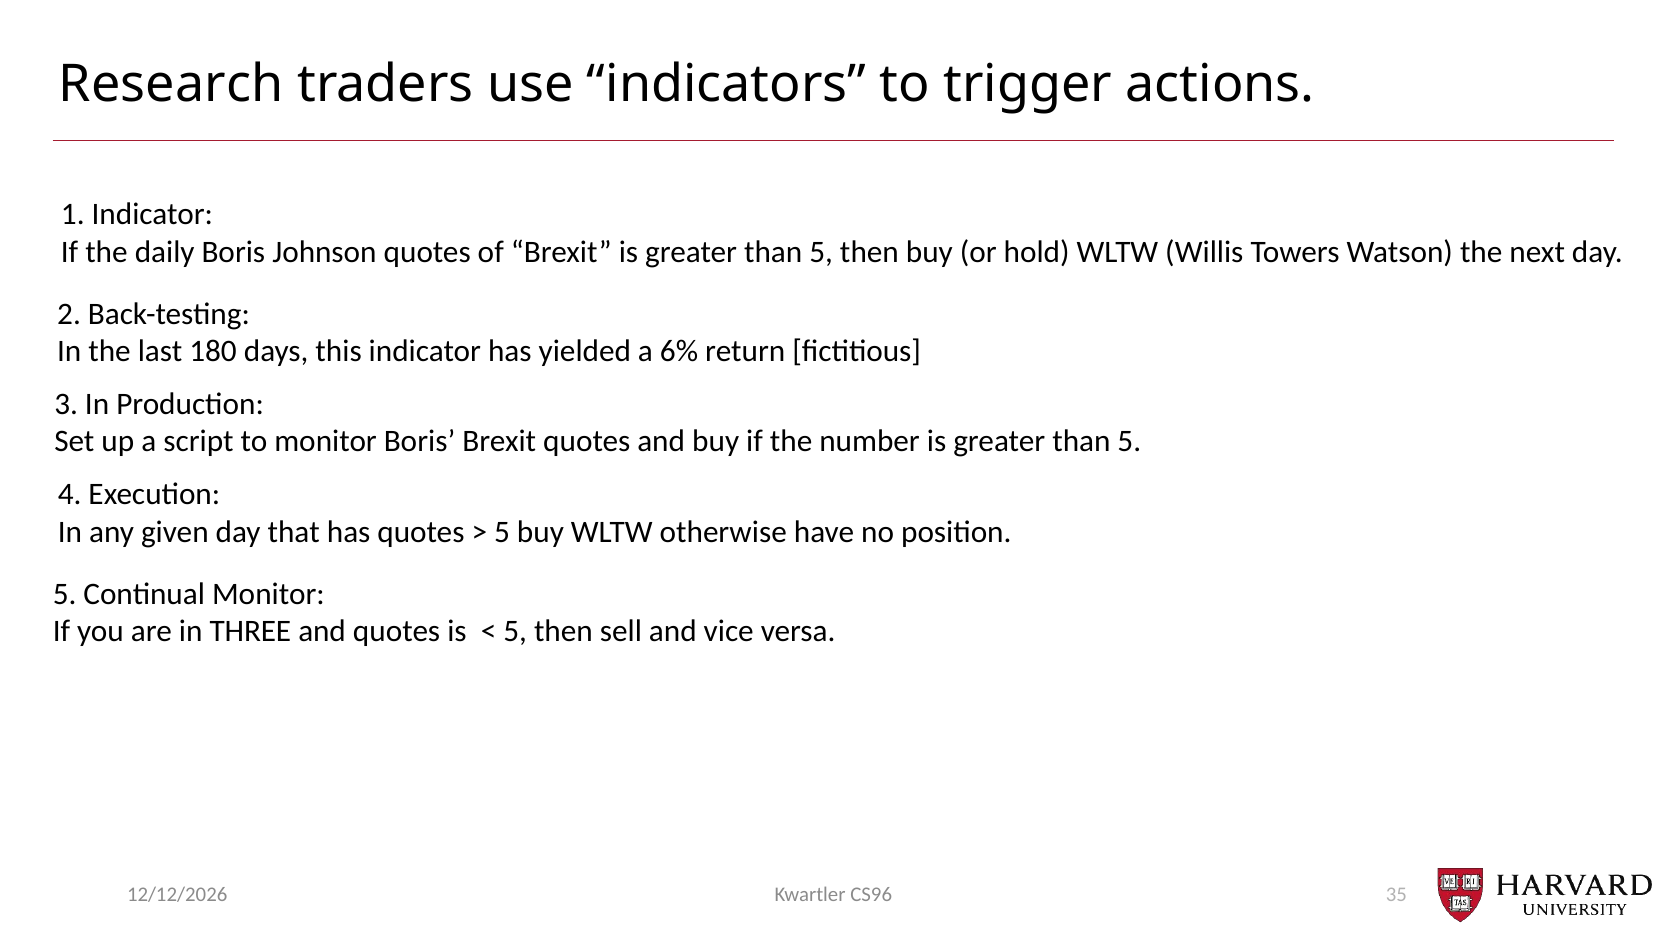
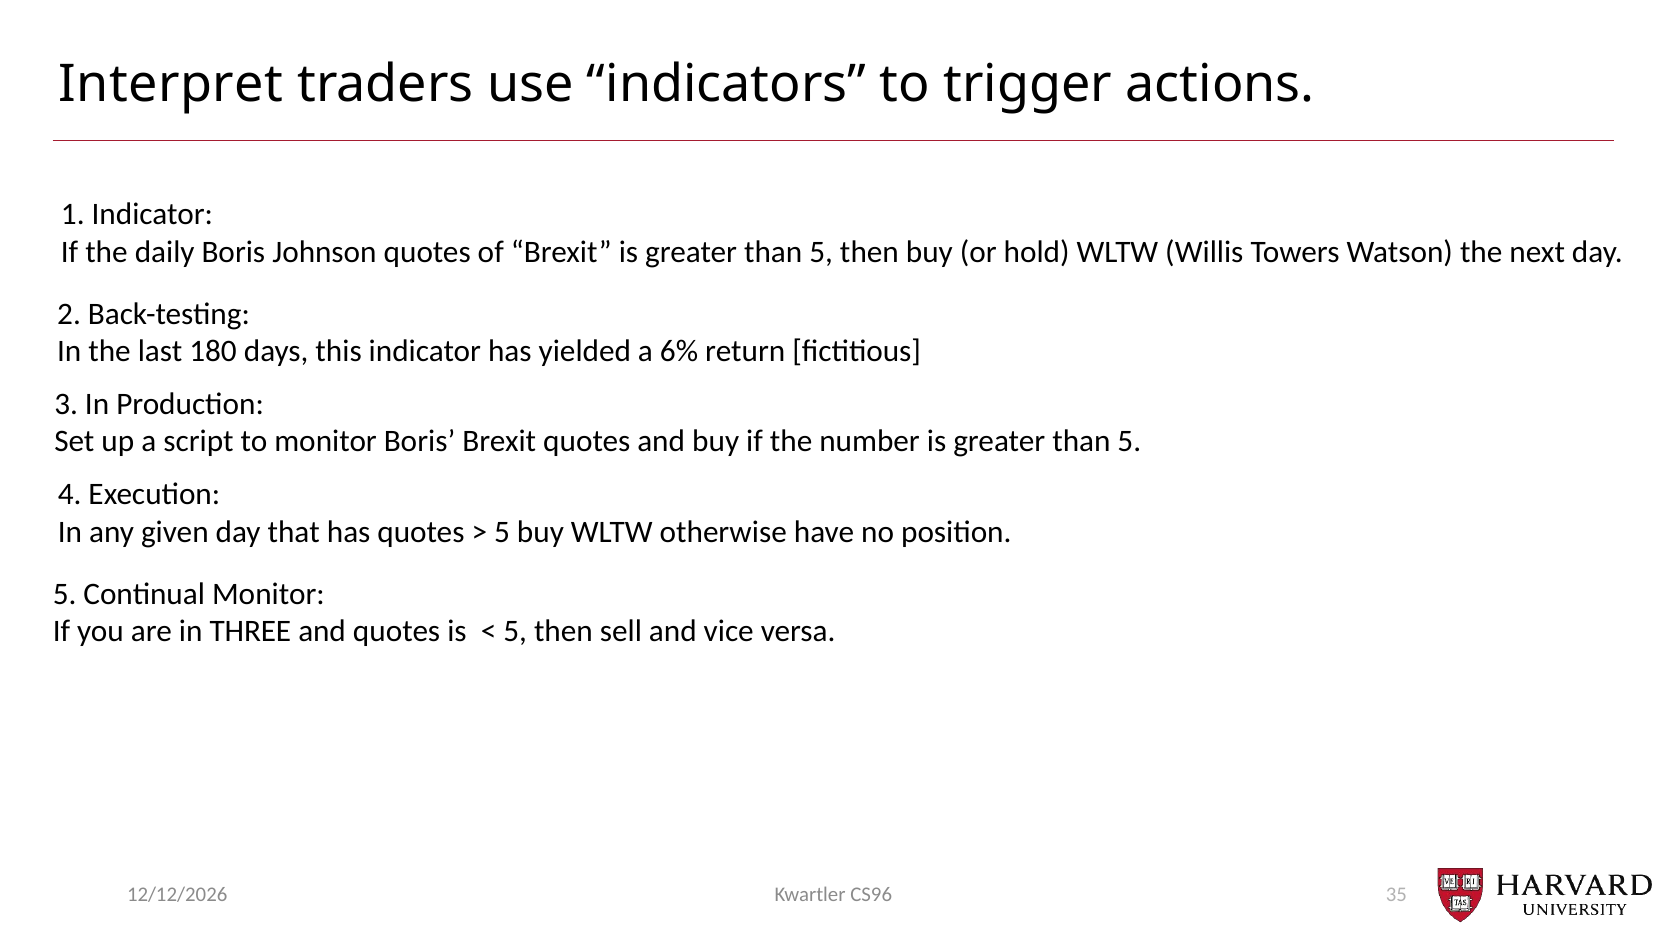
Research: Research -> Interpret (171, 84)
